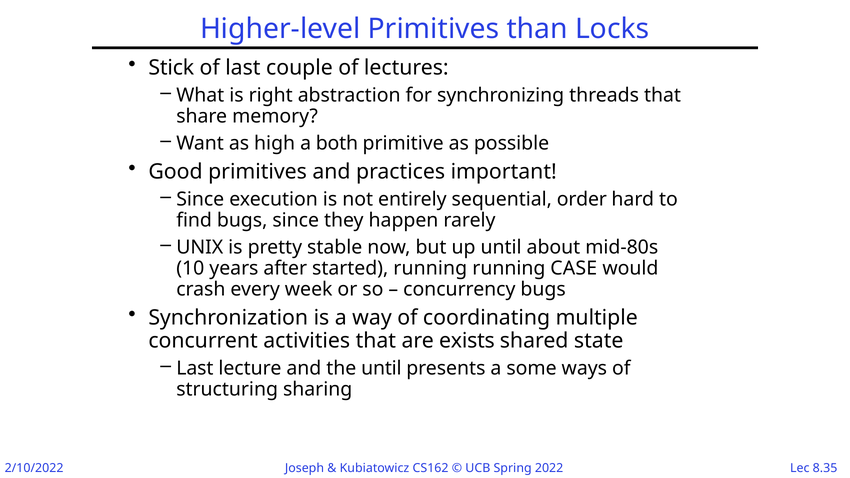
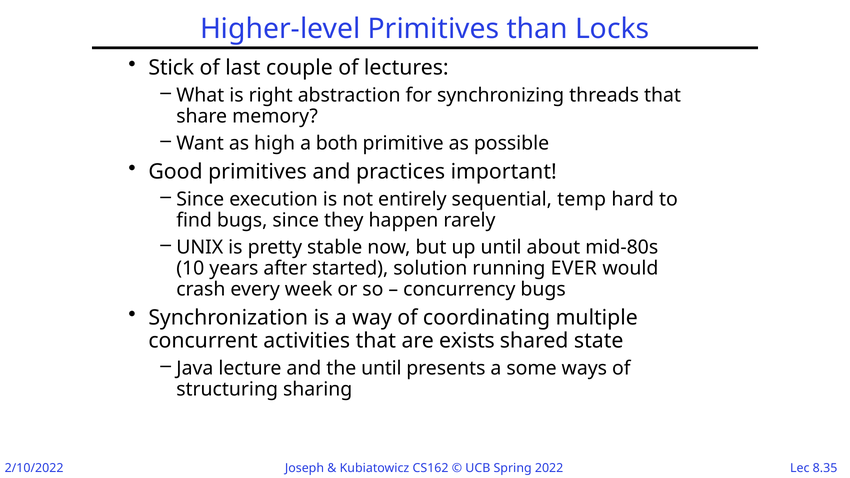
order: order -> temp (582, 199)
started running: running -> solution (430, 268)
CASE: CASE -> EVER (574, 268)
Last: Last -> Java (195, 368)
